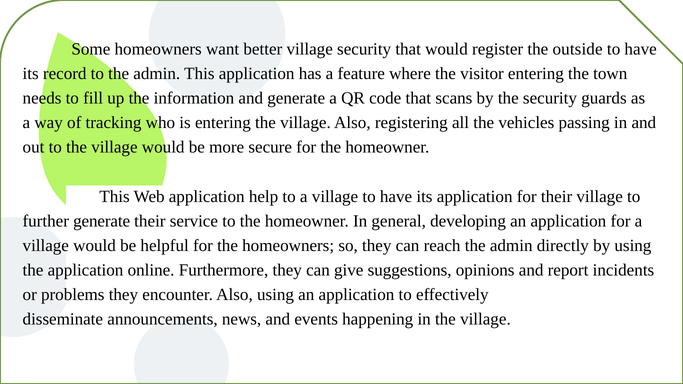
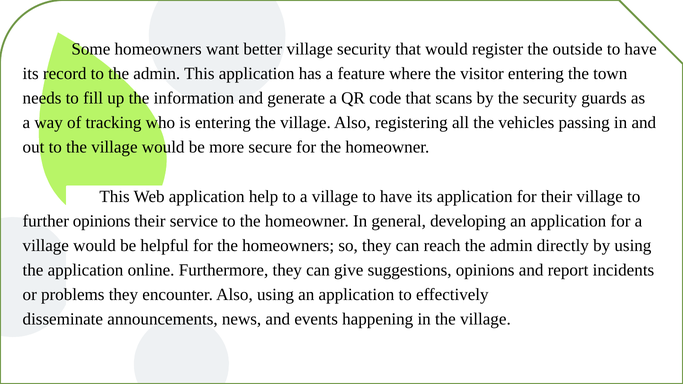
further generate: generate -> opinions (102, 221)
